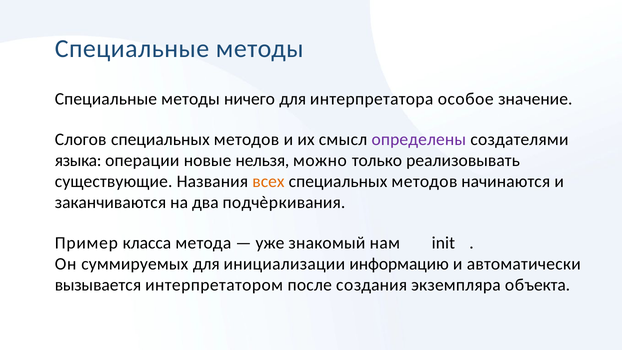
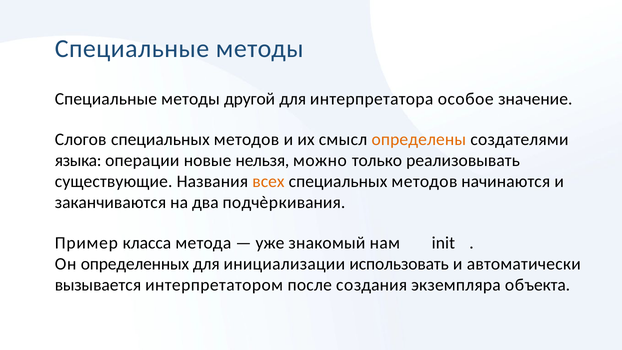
ничего: ничего -> другой (250, 99)
определены colour: purple -> orange (419, 139)
суммируемых: суммируемых -> определенных (135, 264)
информацию: информацию -> использовать (399, 264)
